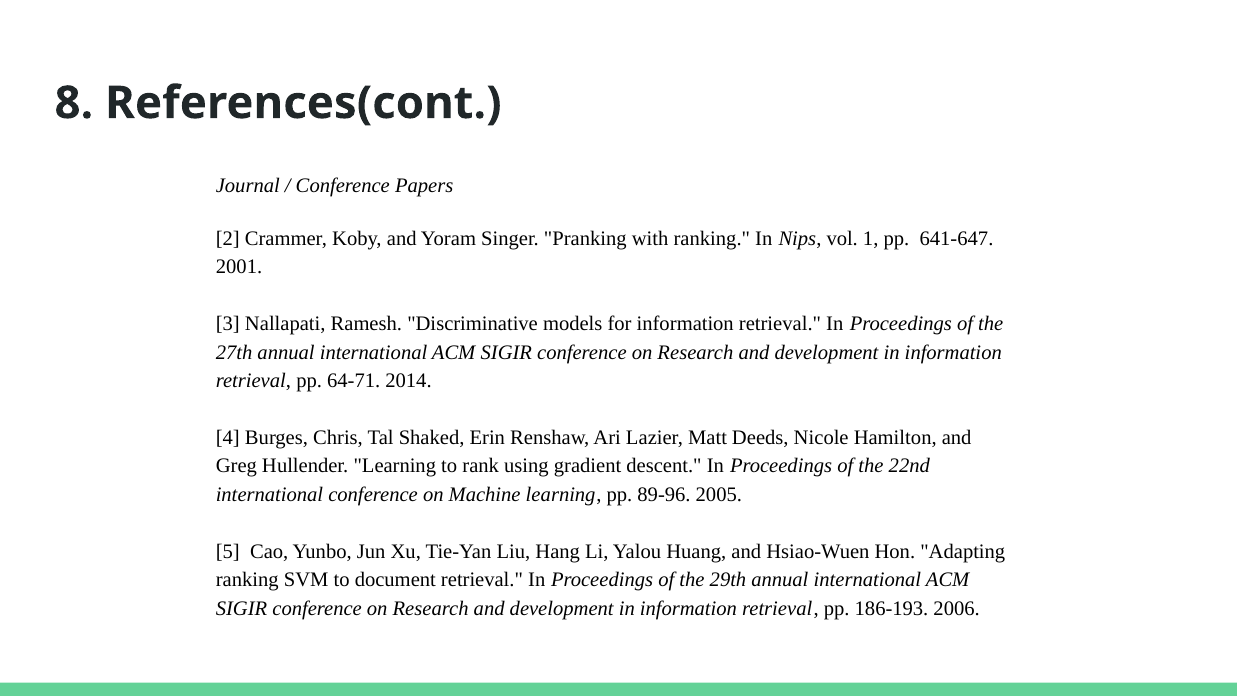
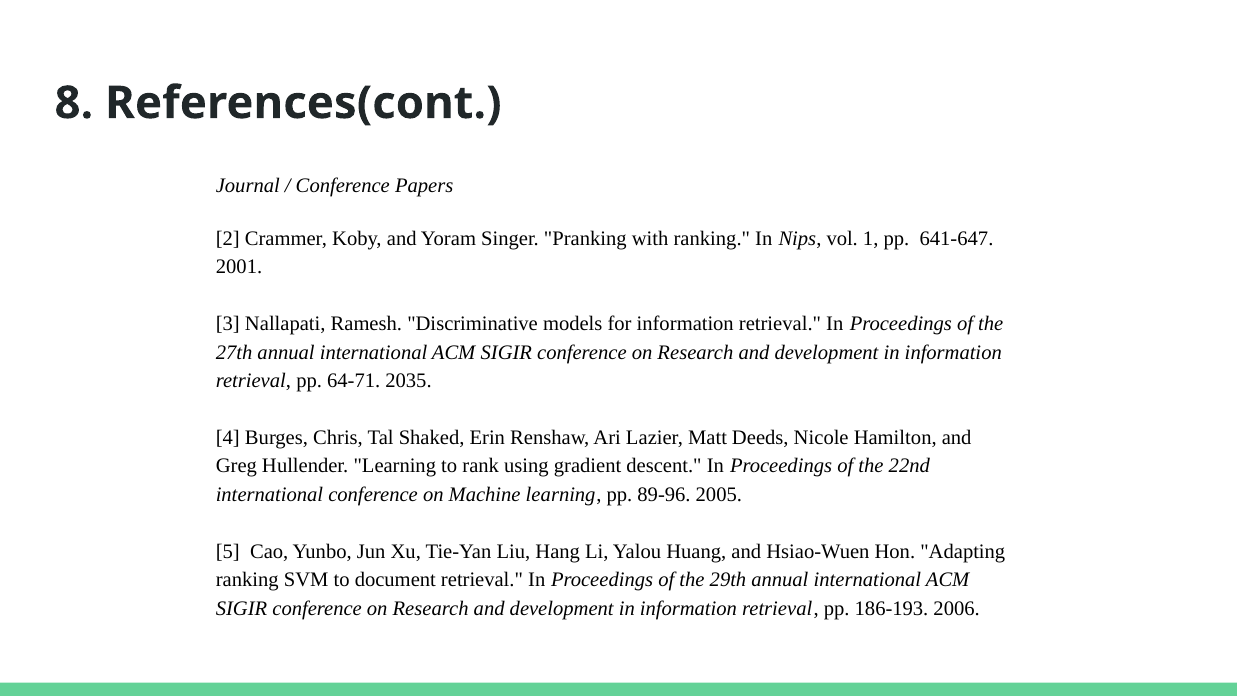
2014: 2014 -> 2035 (409, 381)
